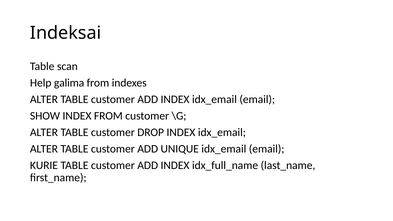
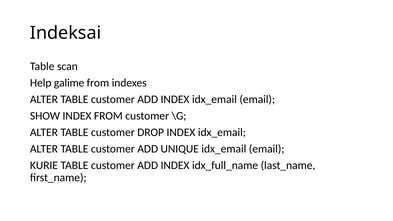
galima: galima -> galime (69, 83)
